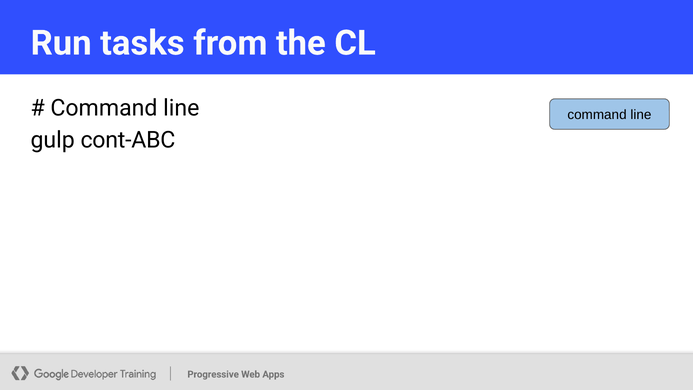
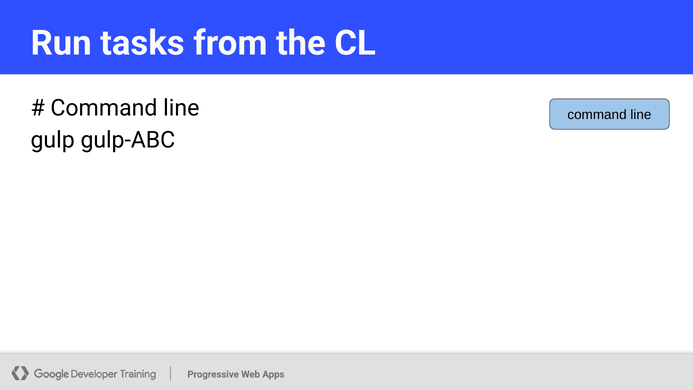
cont-ABC: cont-ABC -> gulp-ABC (128, 140)
